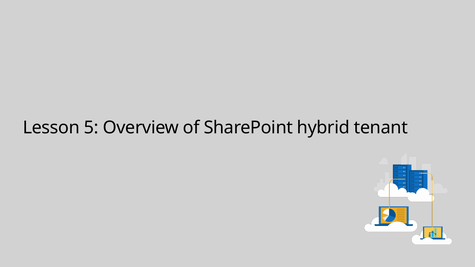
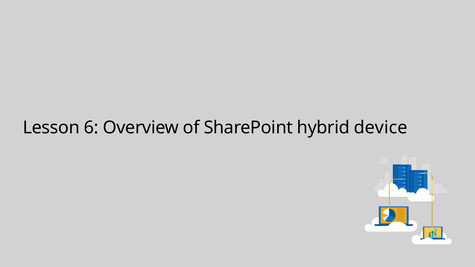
5: 5 -> 6 (91, 128)
tenant: tenant -> device (381, 128)
